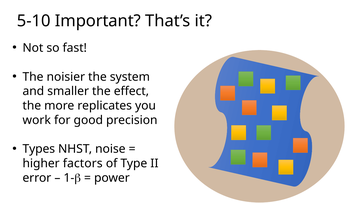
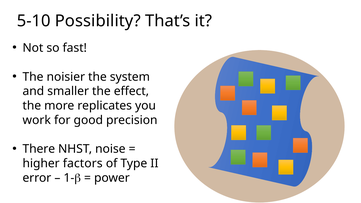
Important: Important -> Possibility (98, 21)
Types: Types -> There (39, 149)
